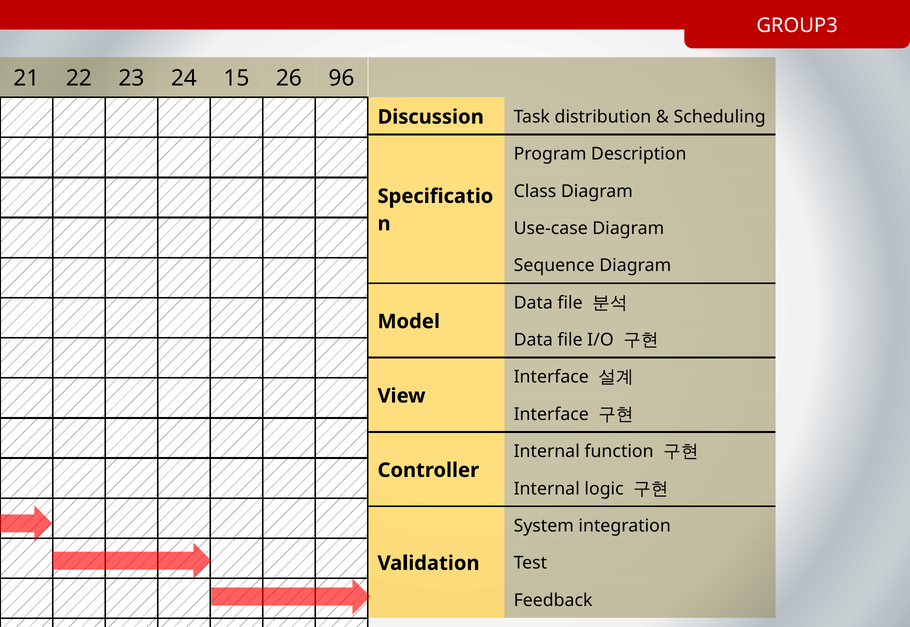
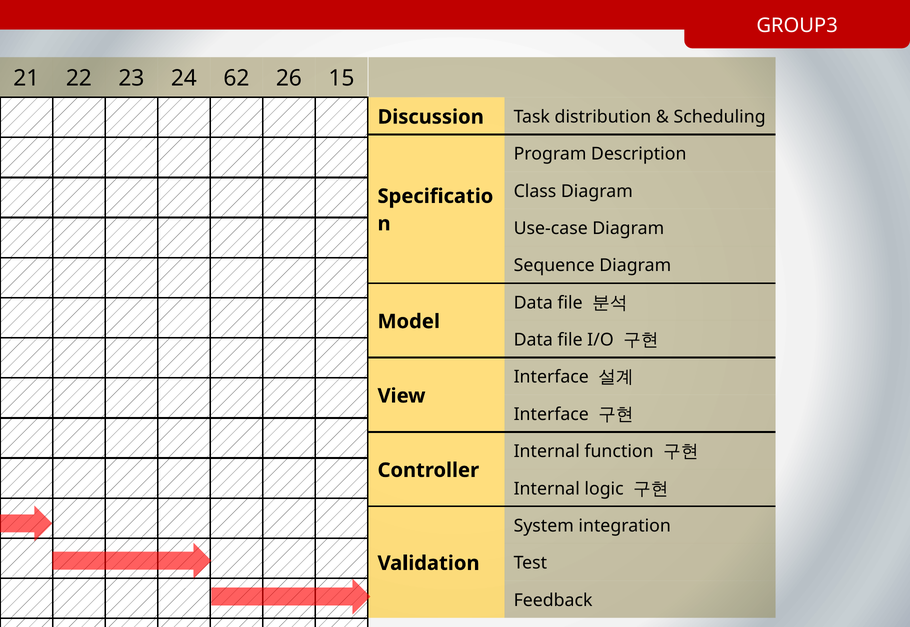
15: 15 -> 62 (236, 78)
96: 96 -> 15 (341, 78)
